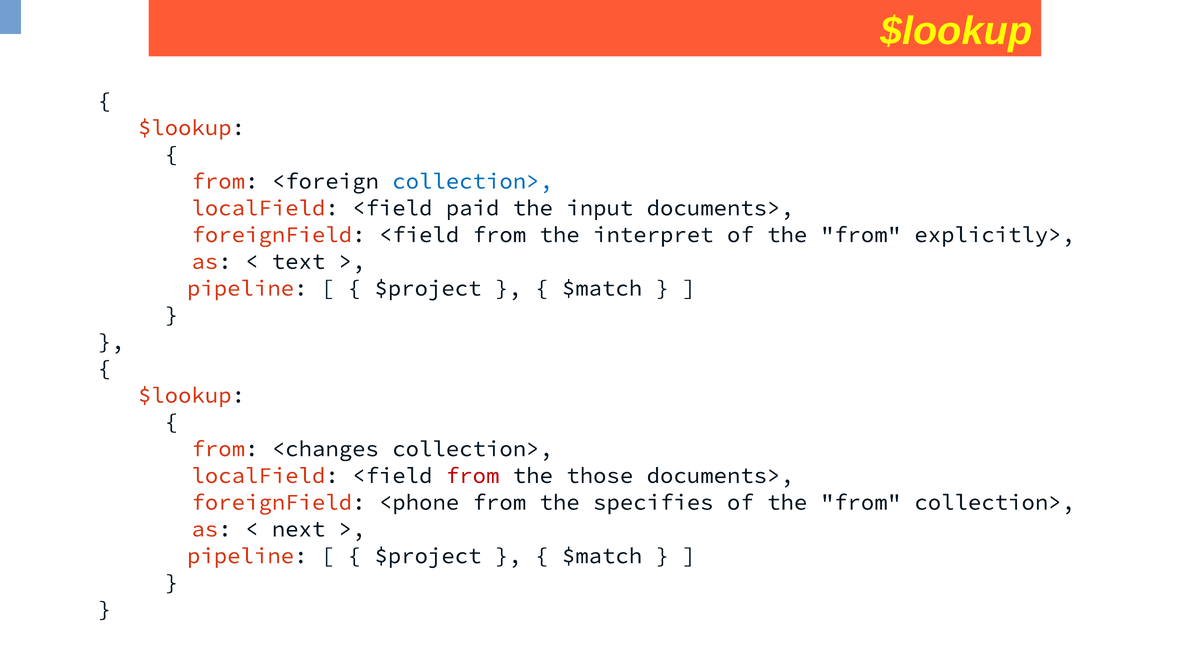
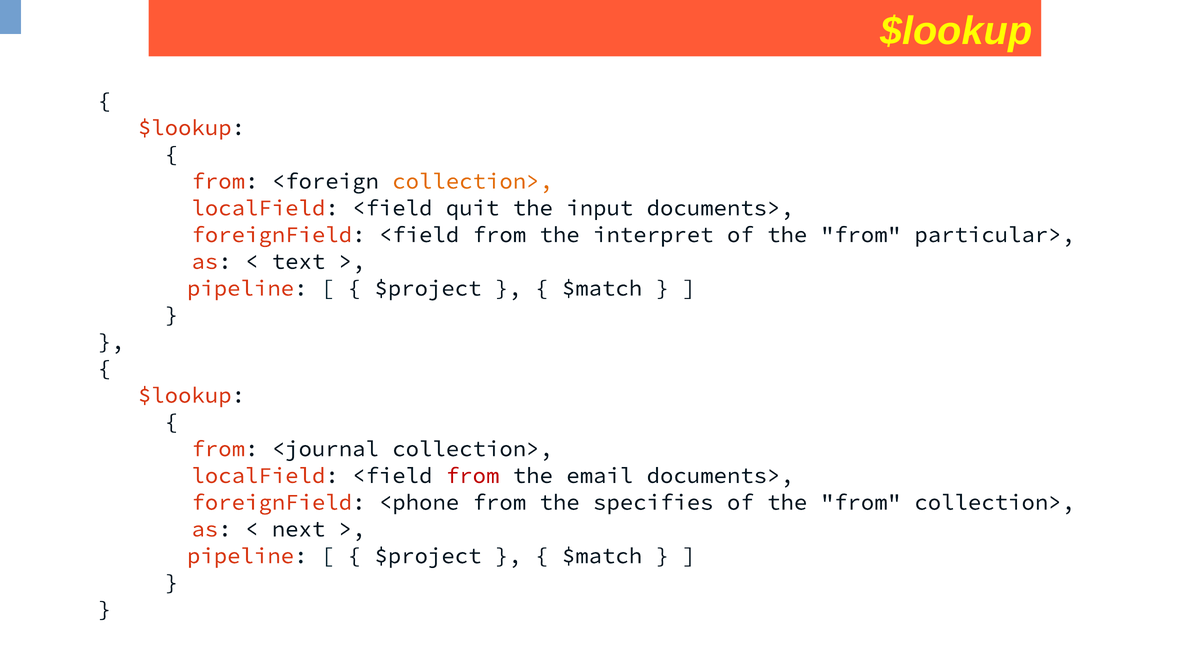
collection> colour: blue -> orange (473, 181)
paid: paid -> quit (473, 208)
explicitly>: explicitly> -> particular> (995, 235)
<changes: <changes -> <journal (325, 449)
those: those -> email (600, 476)
